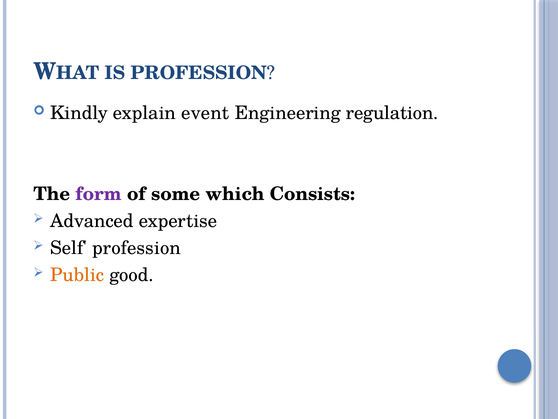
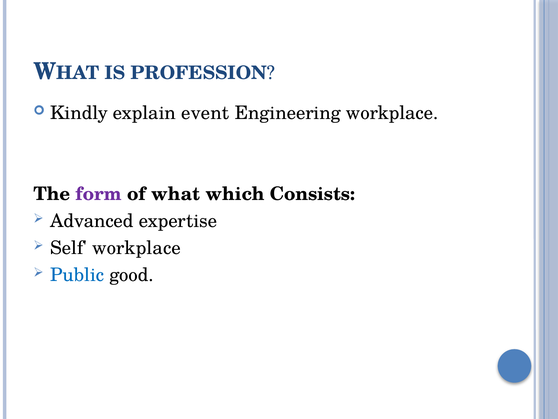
Engineering regulation: regulation -> workplace (392, 113)
some: some -> what (176, 194)
Self profession: profession -> workplace (136, 248)
Public colour: orange -> blue (77, 275)
